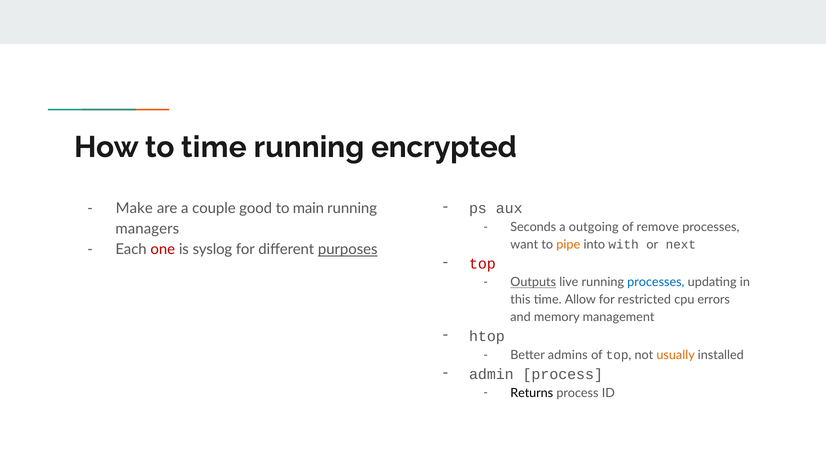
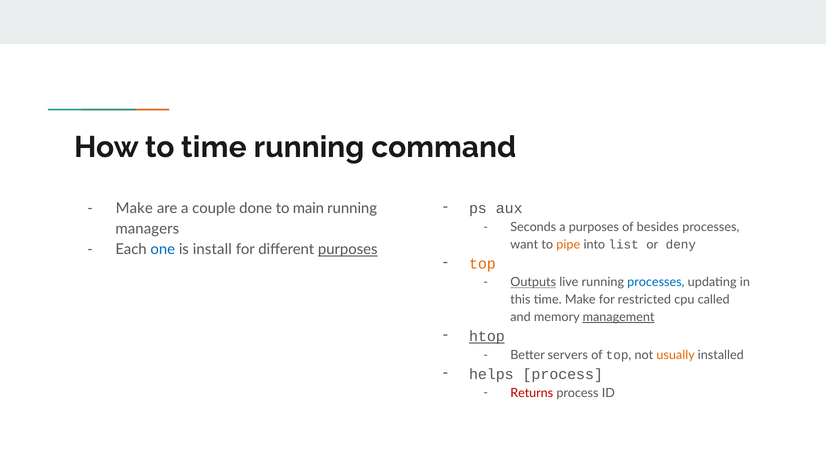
encrypted: encrypted -> command (444, 147)
good: good -> done (256, 209)
a outgoing: outgoing -> purposes (594, 227)
remove: remove -> besides (658, 227)
with: with -> list (624, 245)
next: next -> deny (681, 245)
one colour: red -> blue (163, 250)
syslog: syslog -> install (212, 250)
top colour: red -> orange (482, 264)
time Allow: Allow -> Make (580, 300)
errors: errors -> called (714, 300)
management underline: none -> present (619, 318)
htop underline: none -> present (487, 337)
admins: admins -> servers (568, 356)
admin: admin -> helps (491, 375)
Returns colour: black -> red (532, 393)
